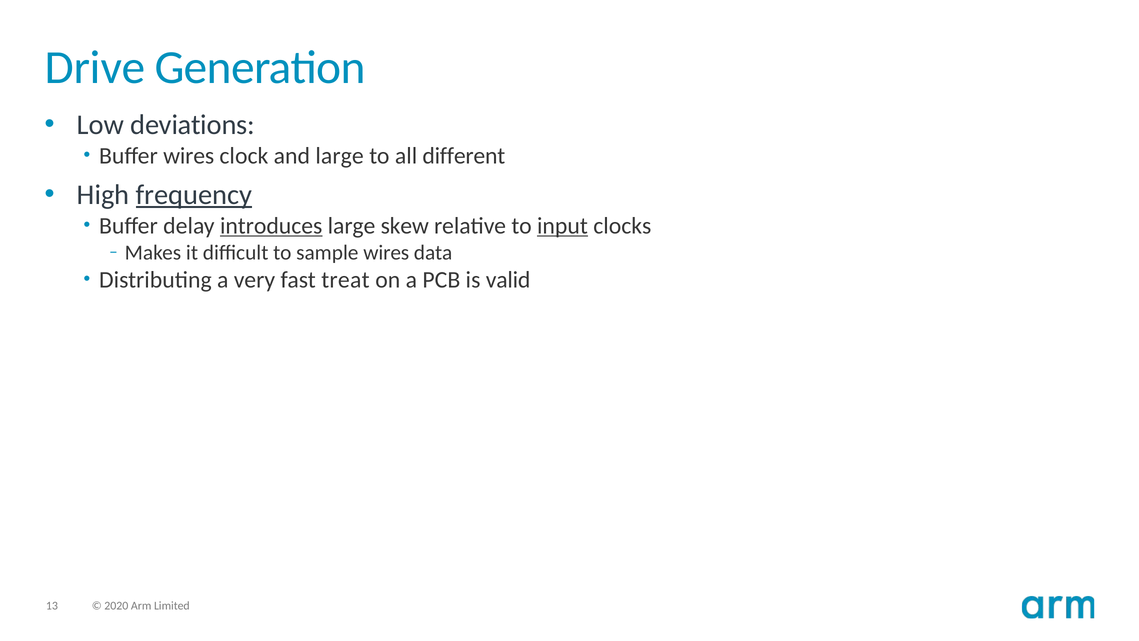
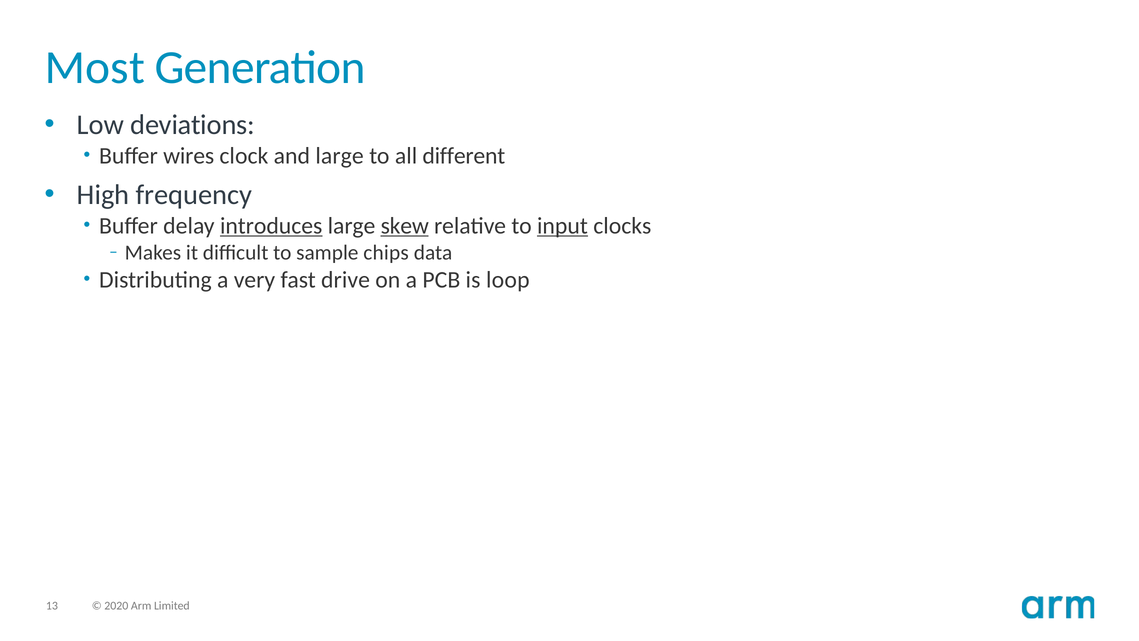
Drive: Drive -> Most (95, 68)
frequency underline: present -> none (194, 195)
skew underline: none -> present (405, 226)
sample wires: wires -> chips (386, 253)
treat: treat -> drive (346, 280)
valid: valid -> loop (508, 280)
